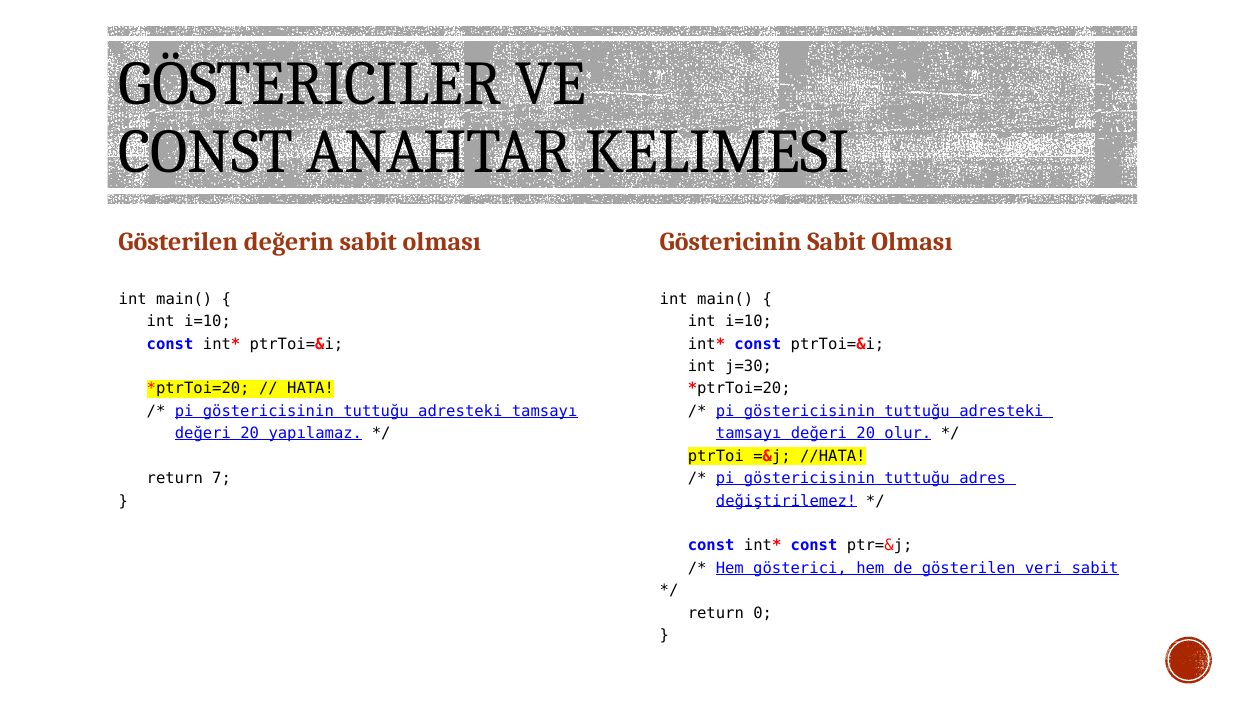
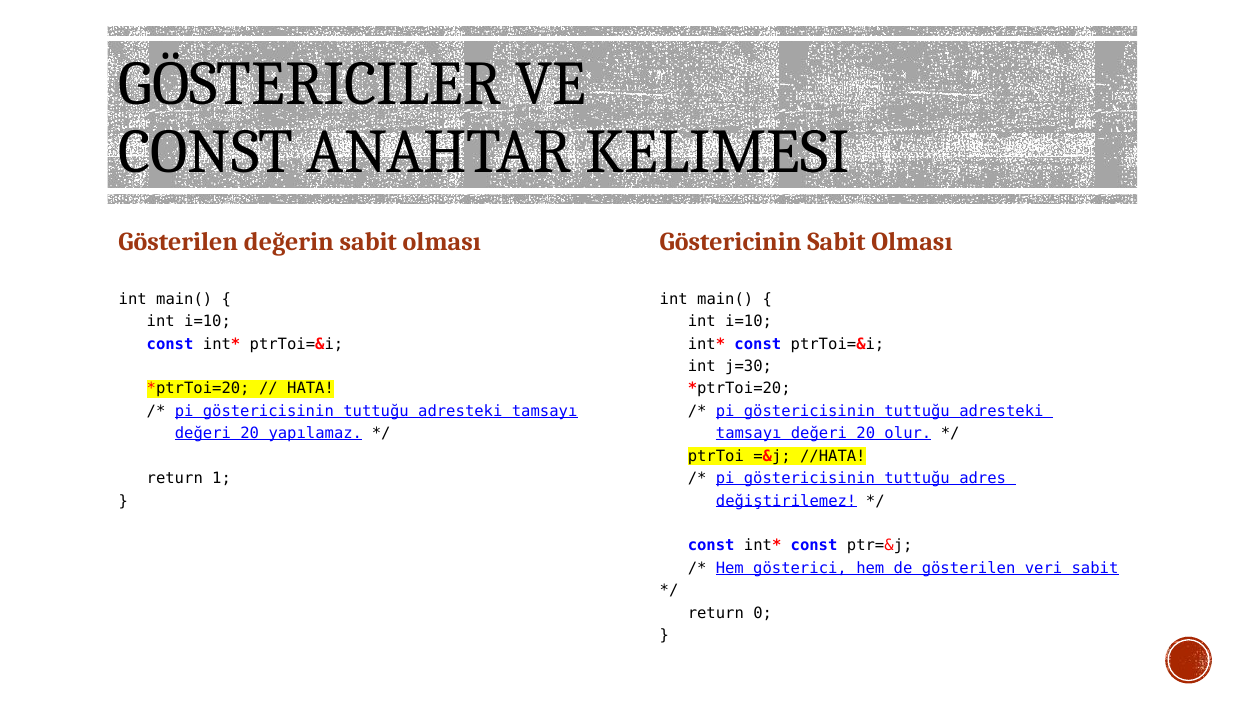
7: 7 -> 1 (222, 478)
